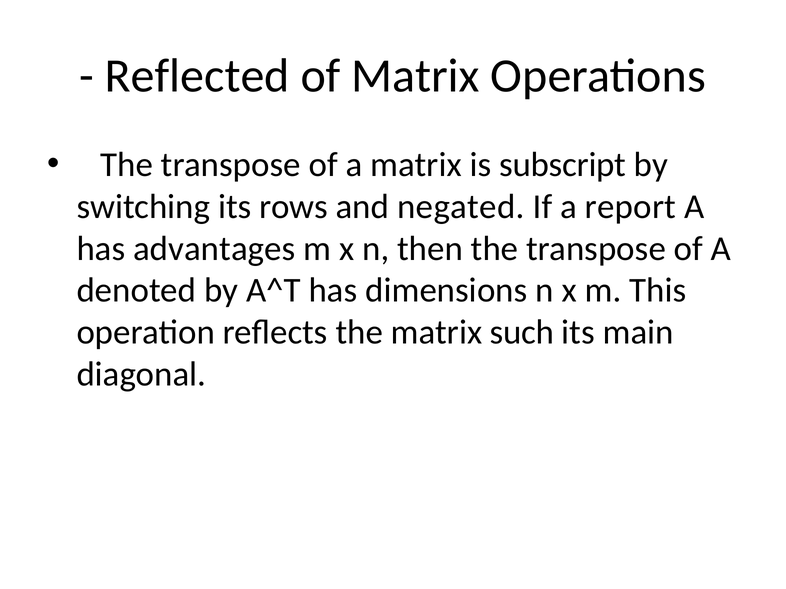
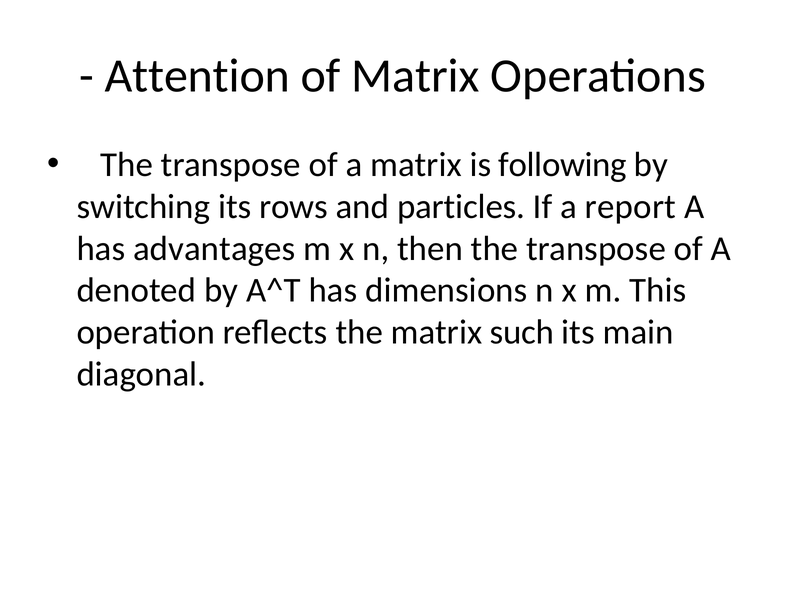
Reflected: Reflected -> Attention (197, 76)
subscript: subscript -> following (563, 165)
negated: negated -> particles (461, 207)
